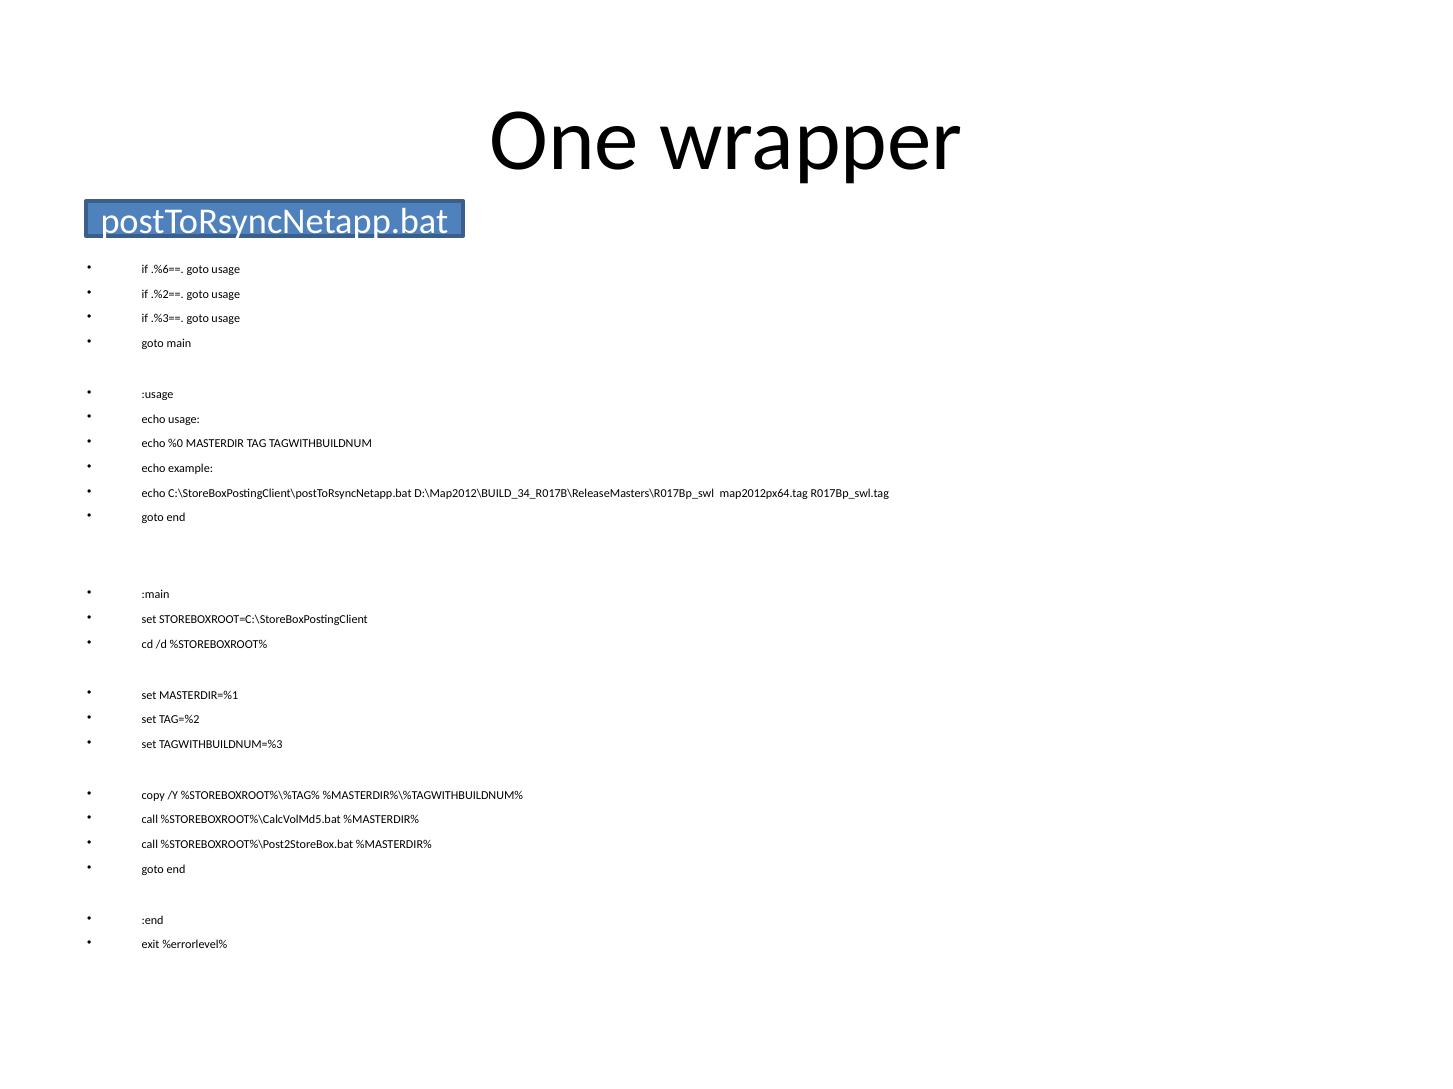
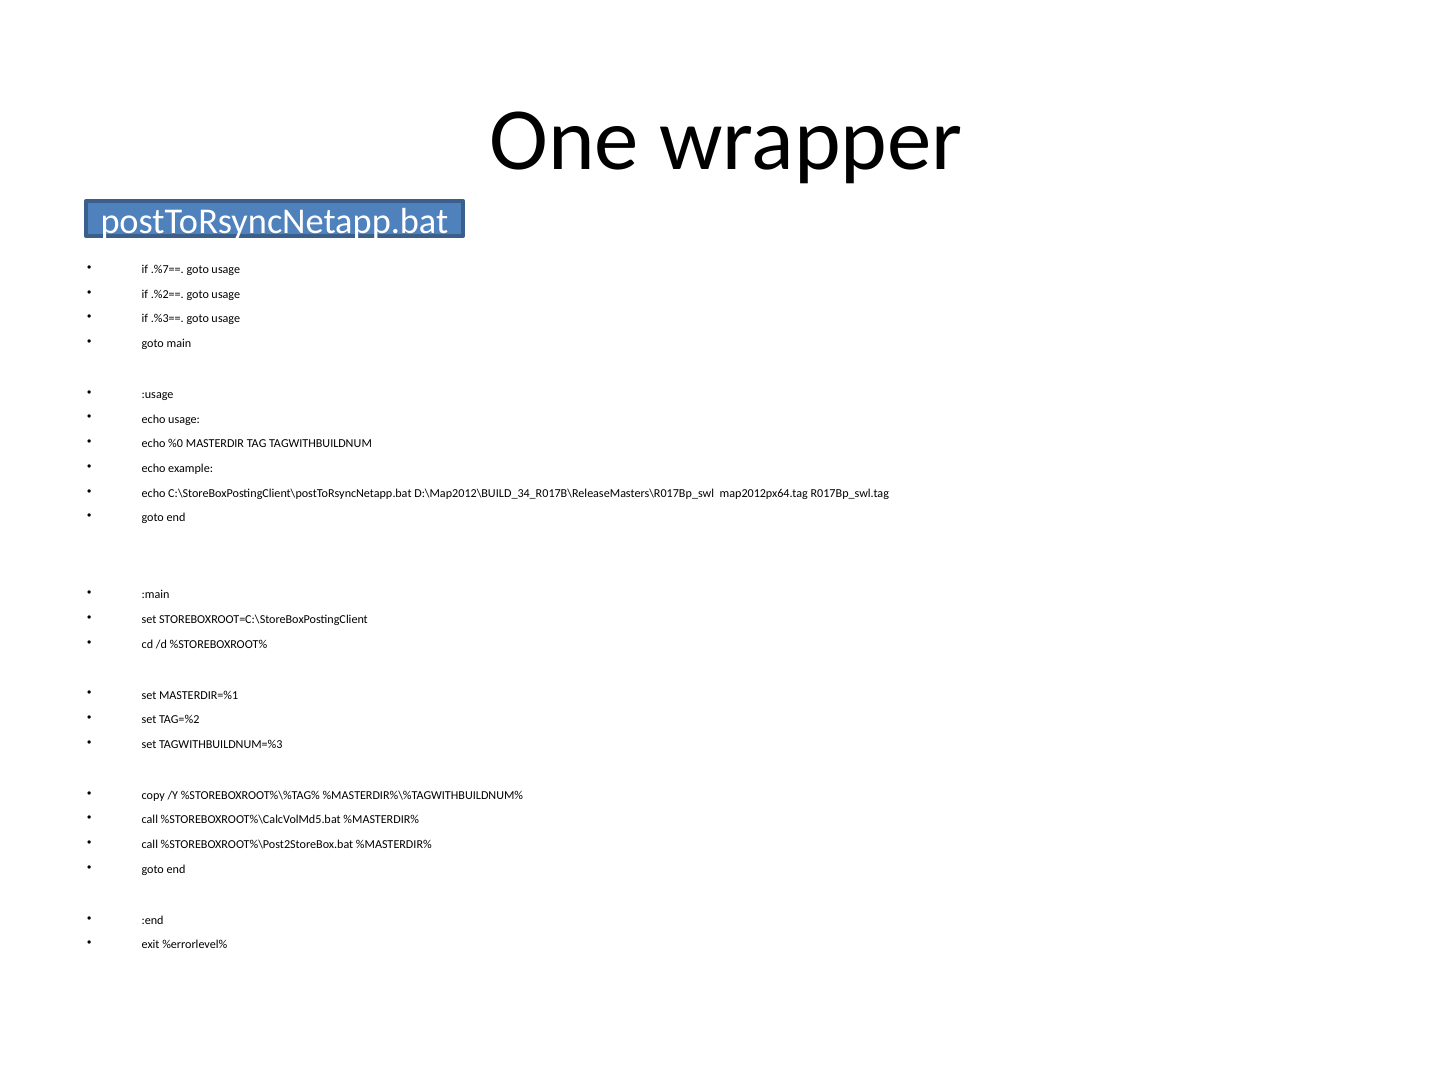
.%6==: .%6== -> .%7== (167, 270)
